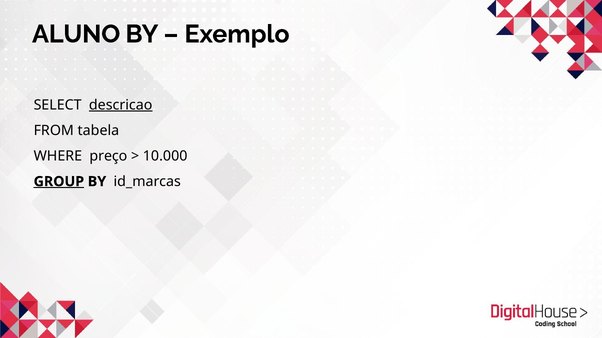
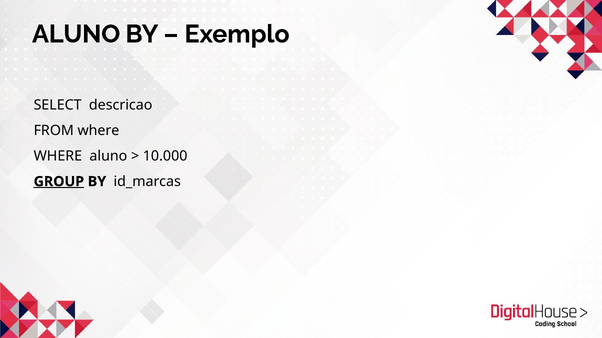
descricao underline: present -> none (121, 105)
FROM tabela: tabela -> where (98, 131)
WHERE preço: preço -> aluno (108, 156)
